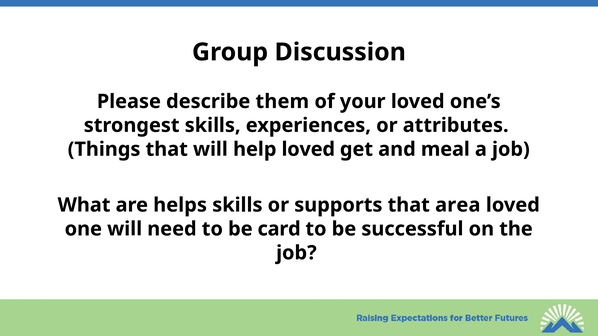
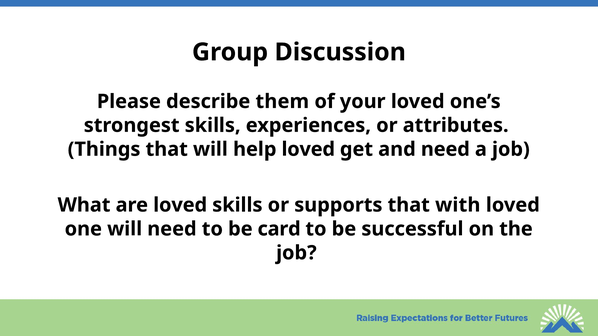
and meal: meal -> need (445, 149)
are helps: helps -> loved (180, 205)
area: area -> with (458, 205)
